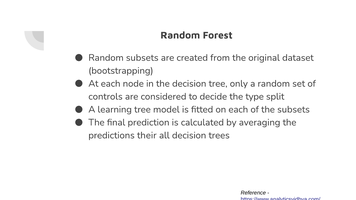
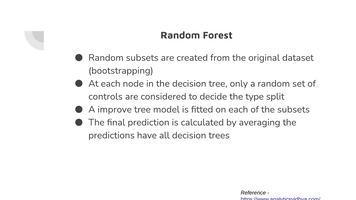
learning: learning -> improve (115, 110)
their: their -> have (147, 135)
